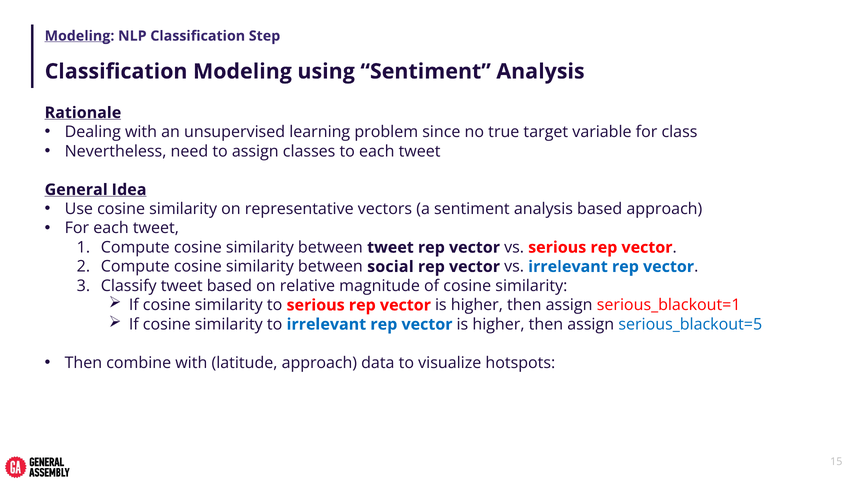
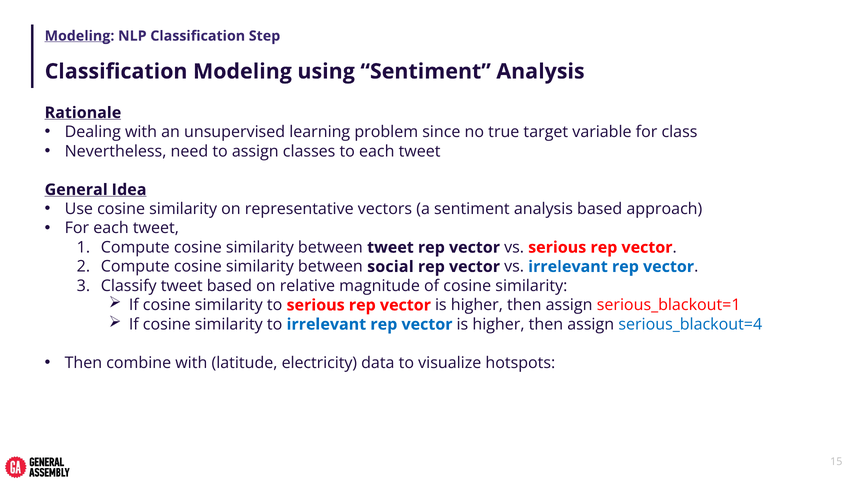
serious_blackout=5: serious_blackout=5 -> serious_blackout=4 (690, 325)
latitude approach: approach -> electricity (319, 363)
